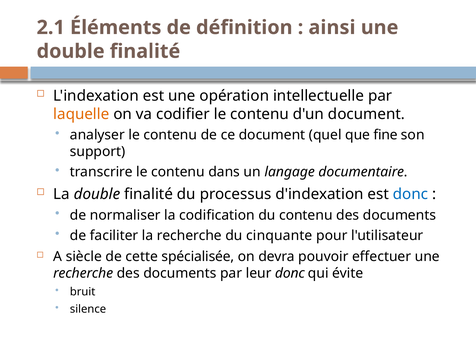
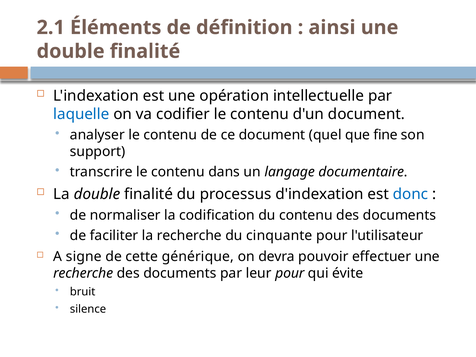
laquelle colour: orange -> blue (81, 114)
siècle: siècle -> signe (84, 257)
spécialisée: spécialisée -> générique (198, 257)
leur donc: donc -> pour (290, 273)
